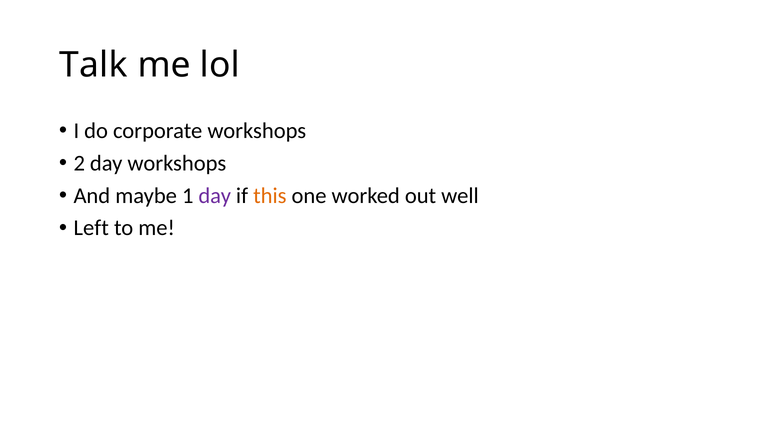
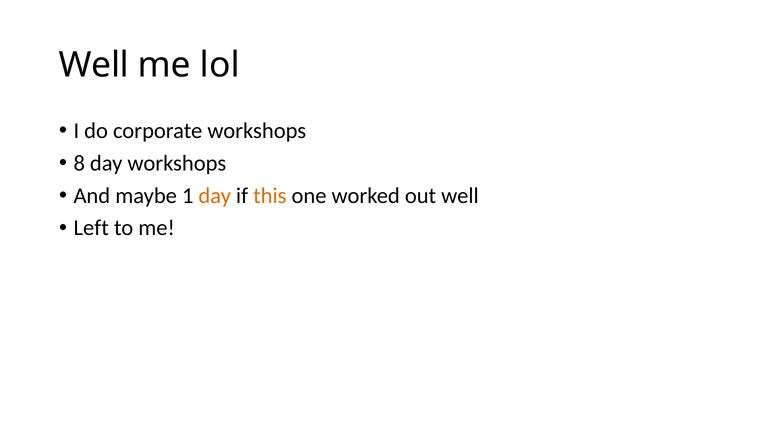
Talk: Talk -> Well (94, 65)
2: 2 -> 8 (79, 163)
day colour: purple -> orange (215, 196)
